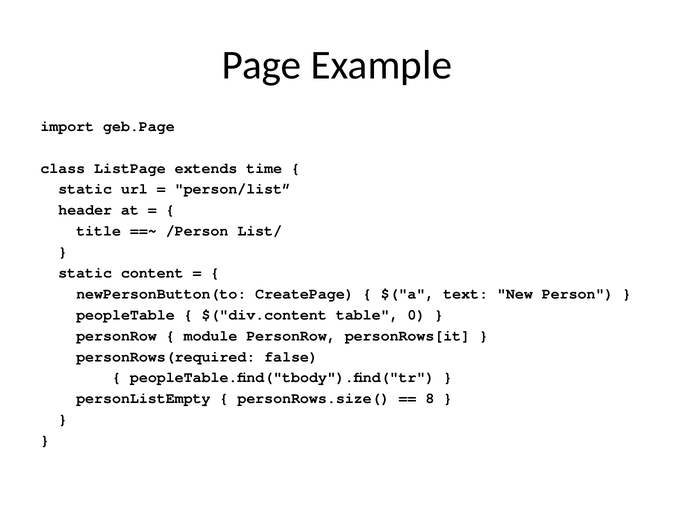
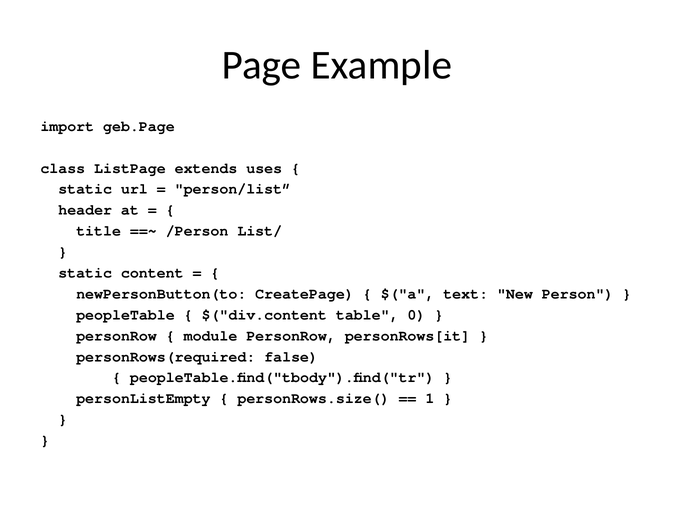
time: time -> uses (264, 168)
8: 8 -> 1 (430, 399)
